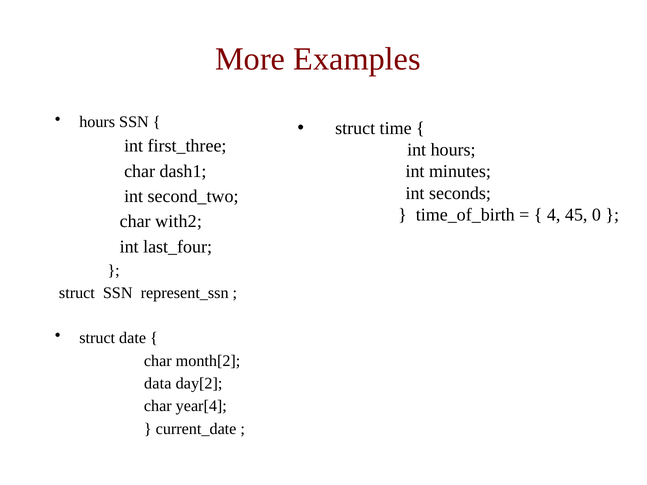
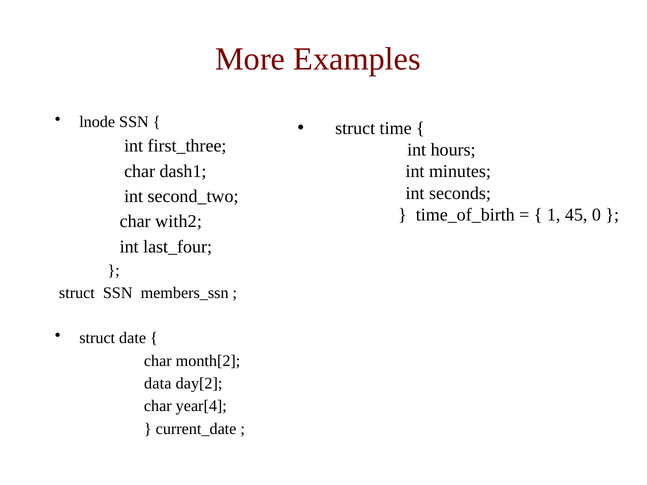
hours: hours -> lnode (97, 122)
4: 4 -> 1 (554, 215)
represent_ssn: represent_ssn -> members_ssn (185, 293)
